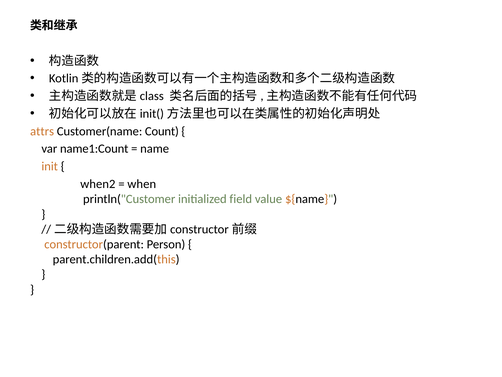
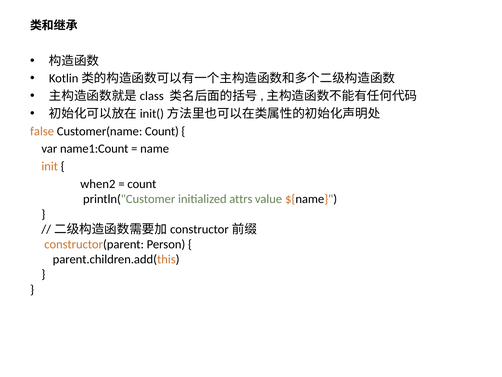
attrs: attrs -> false (42, 131)
when: when -> count (142, 184)
field: field -> attrs (241, 199)
